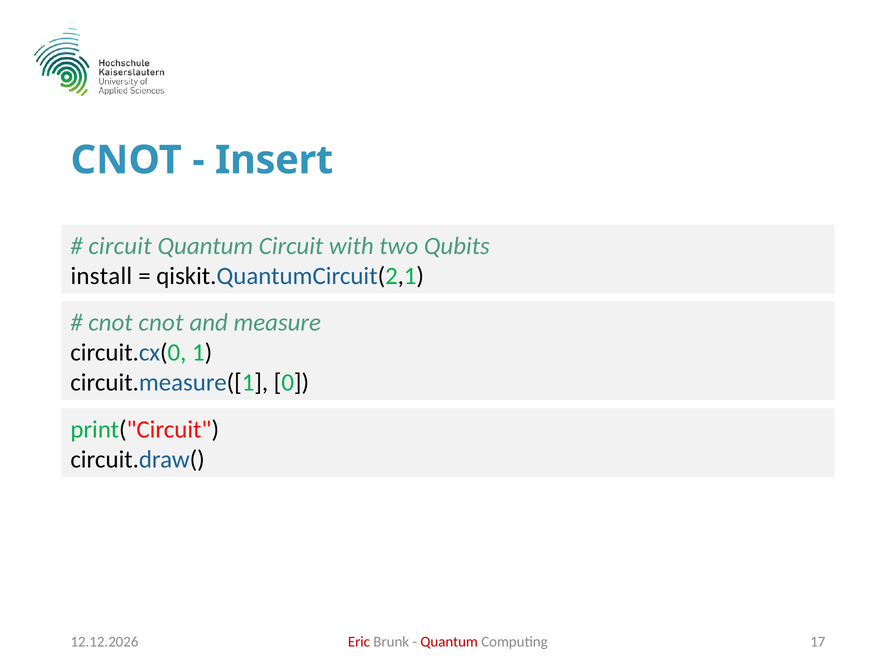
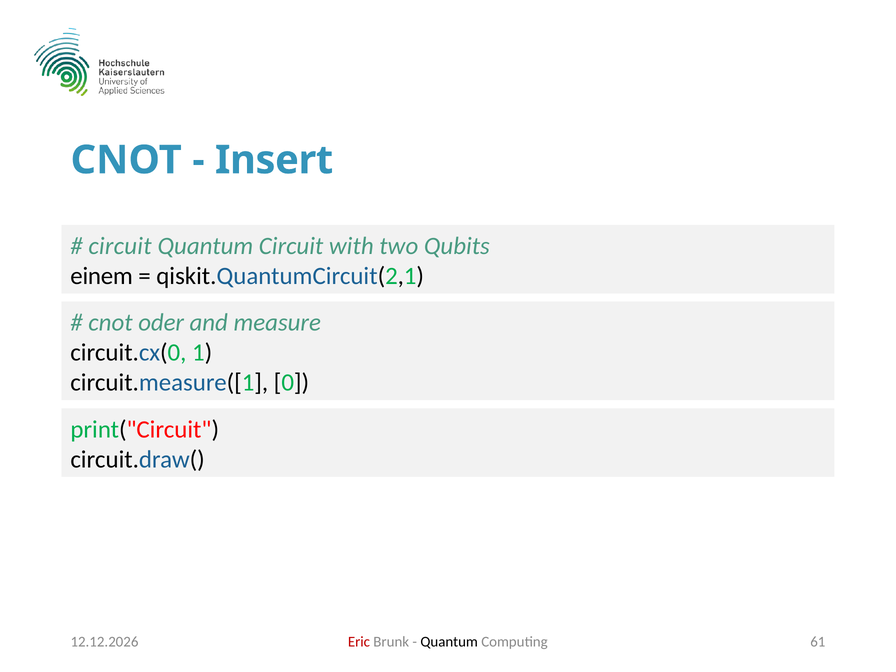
install: install -> einem (102, 276)
cnot cnot: cnot -> oder (161, 323)
Quantum colour: red -> black (449, 642)
17: 17 -> 61 (818, 642)
